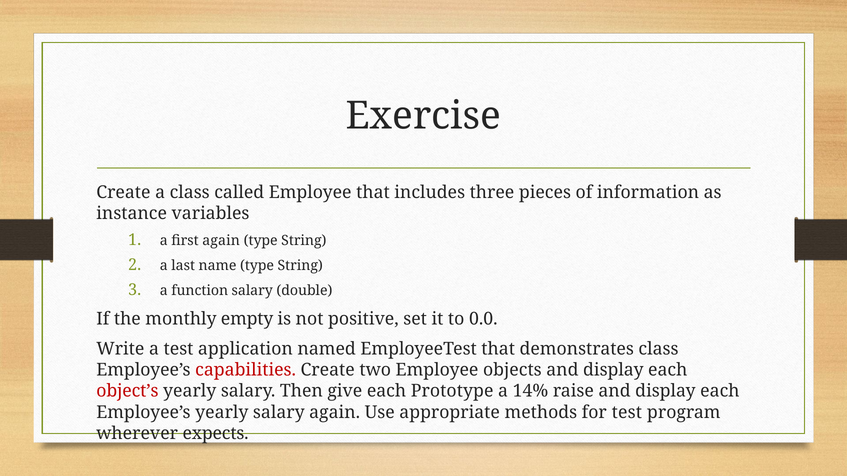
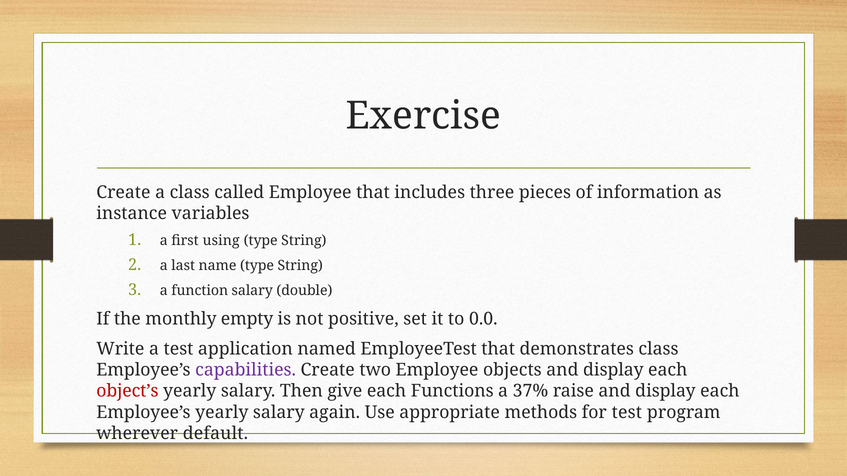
first again: again -> using (221, 241)
capabilities colour: red -> purple (246, 370)
Prototype: Prototype -> Functions (452, 391)
14%: 14% -> 37% (530, 391)
expects: expects -> default (215, 434)
